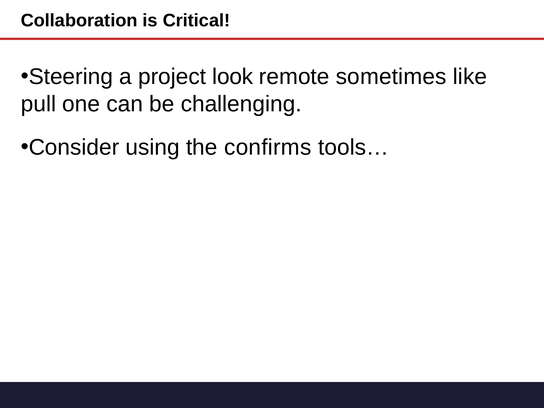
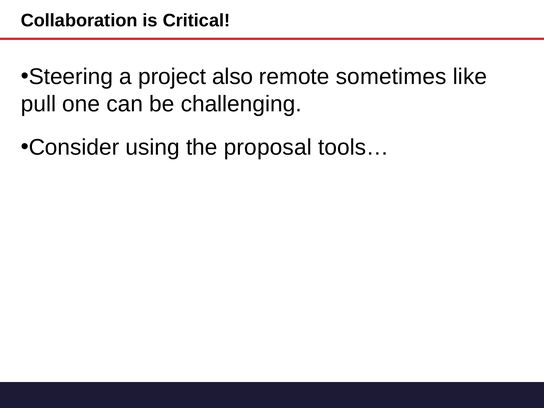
look: look -> also (233, 77)
confirms: confirms -> proposal (268, 147)
